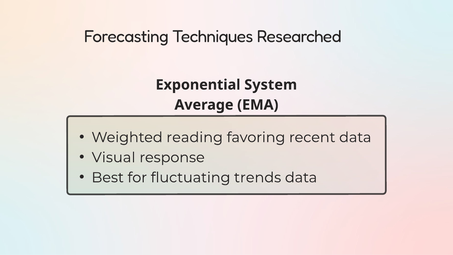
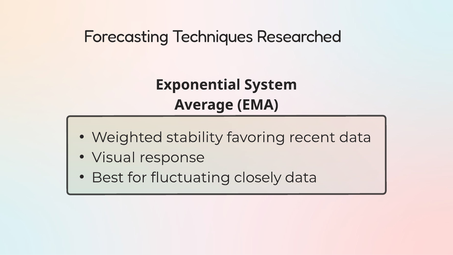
reading: reading -> stability (195, 137)
trends: trends -> closely (258, 177)
